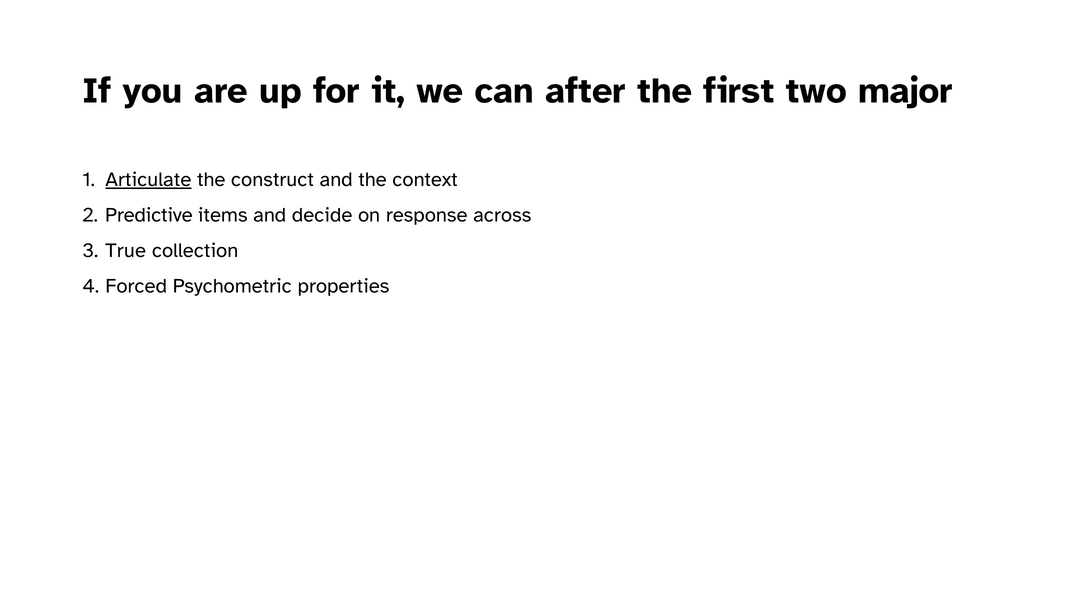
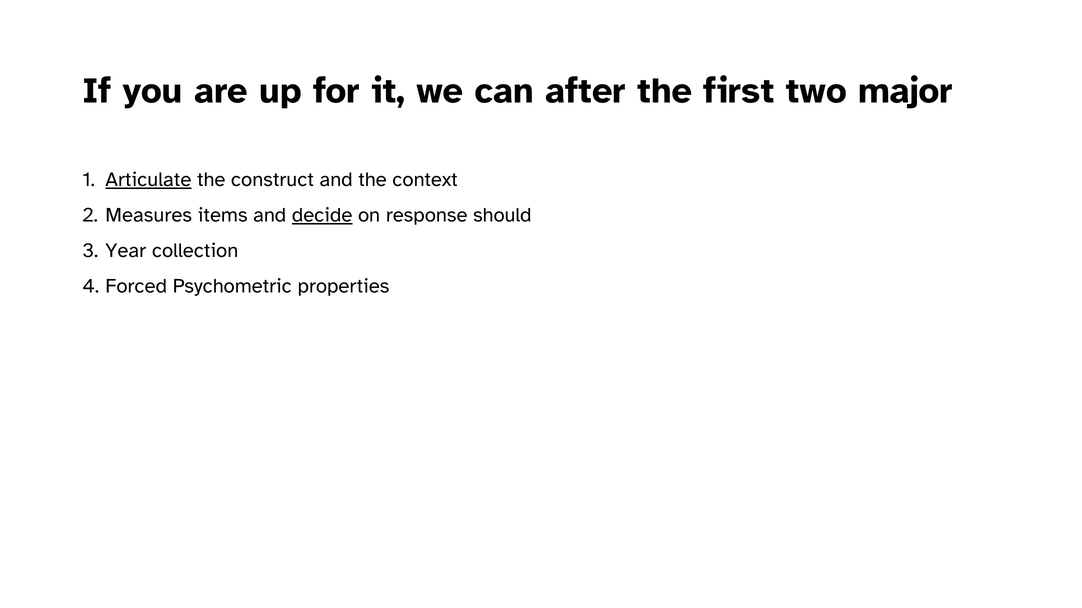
Predictive: Predictive -> Measures (149, 215)
decide underline: none -> present (322, 215)
across: across -> should (502, 215)
True: True -> Year (126, 251)
